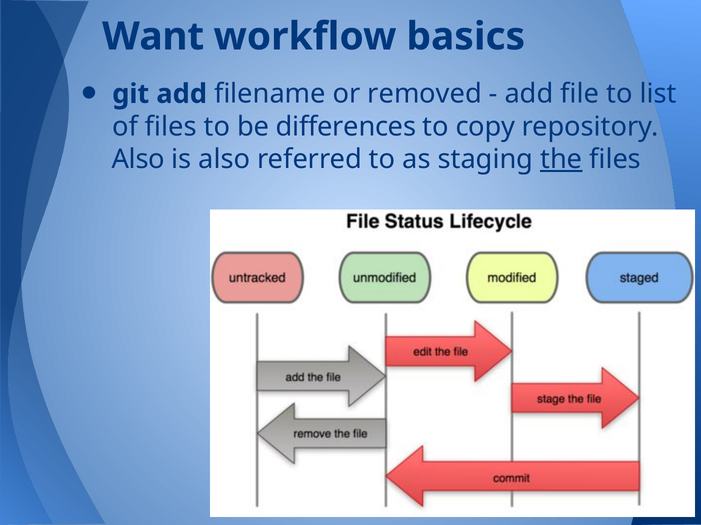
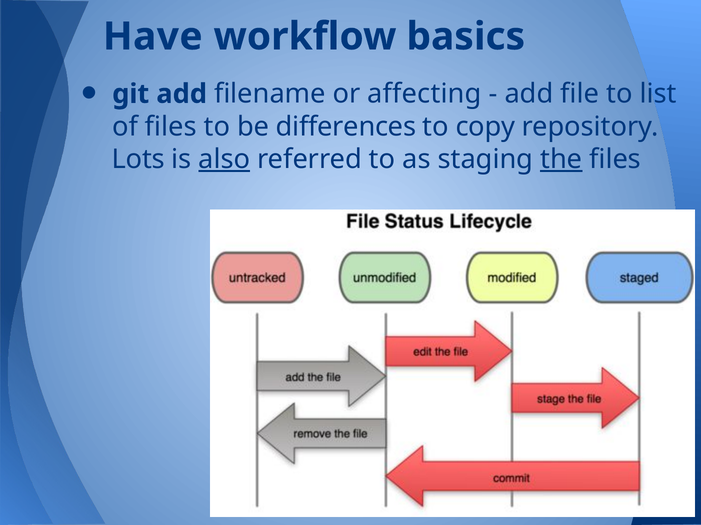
Want: Want -> Have (153, 37)
removed: removed -> affecting (425, 94)
Also: Also -> Lots (138, 160)
also underline: none -> present (224, 160)
